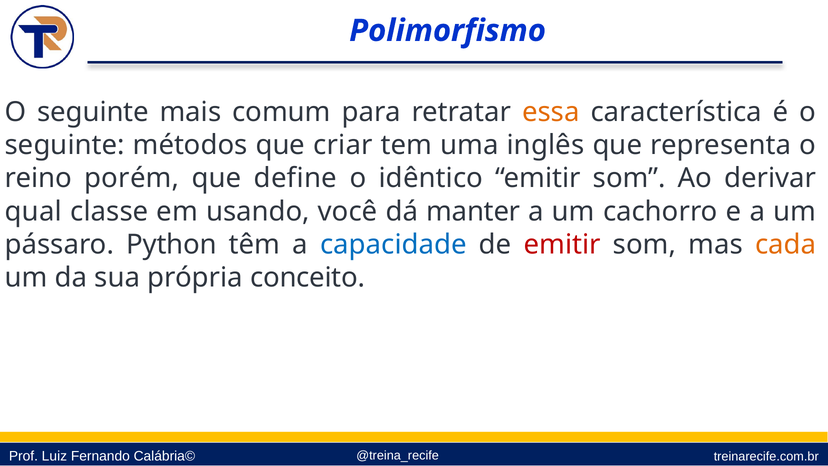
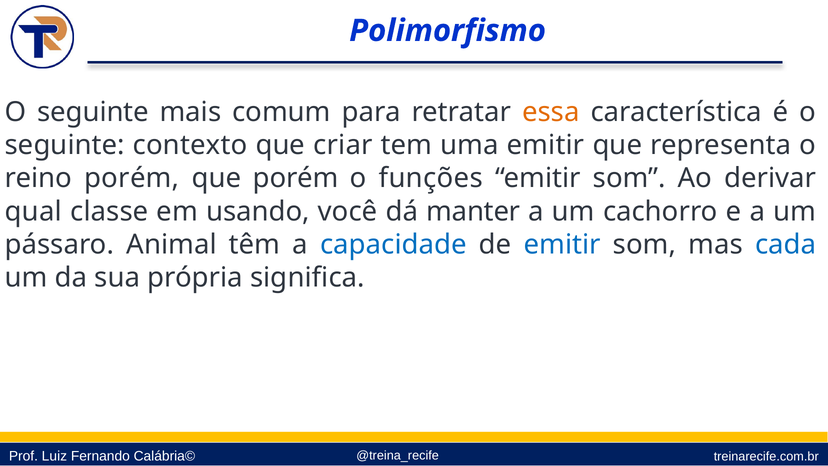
métodos: métodos -> contexto (190, 145)
uma inglês: inglês -> emitir (545, 145)
que define: define -> porém (296, 178)
idêntico: idêntico -> funções (431, 178)
Python: Python -> Animal (172, 244)
emitir colour: red -> blue (562, 244)
cada colour: orange -> blue (786, 244)
conceito: conceito -> significa (307, 278)
